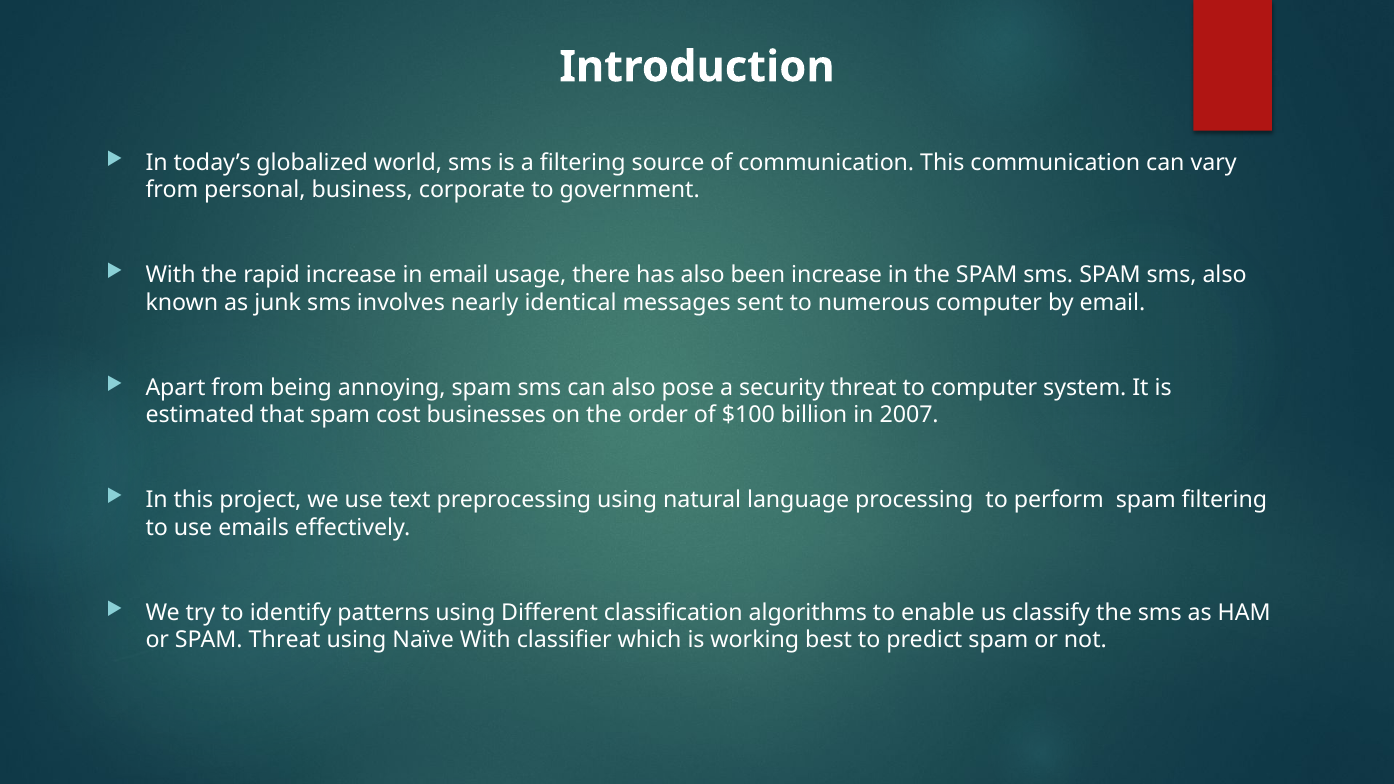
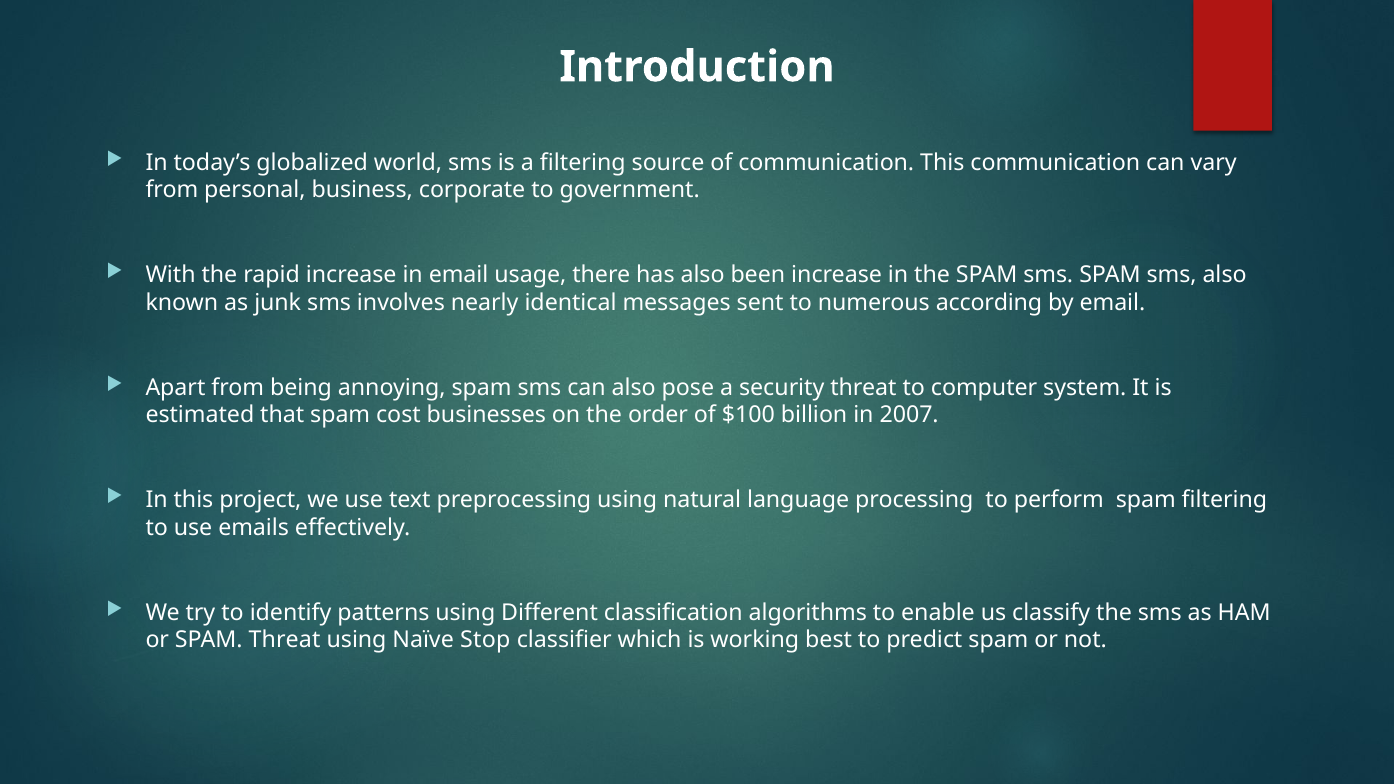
numerous computer: computer -> according (989, 303)
Naïve With: With -> Stop (485, 640)
